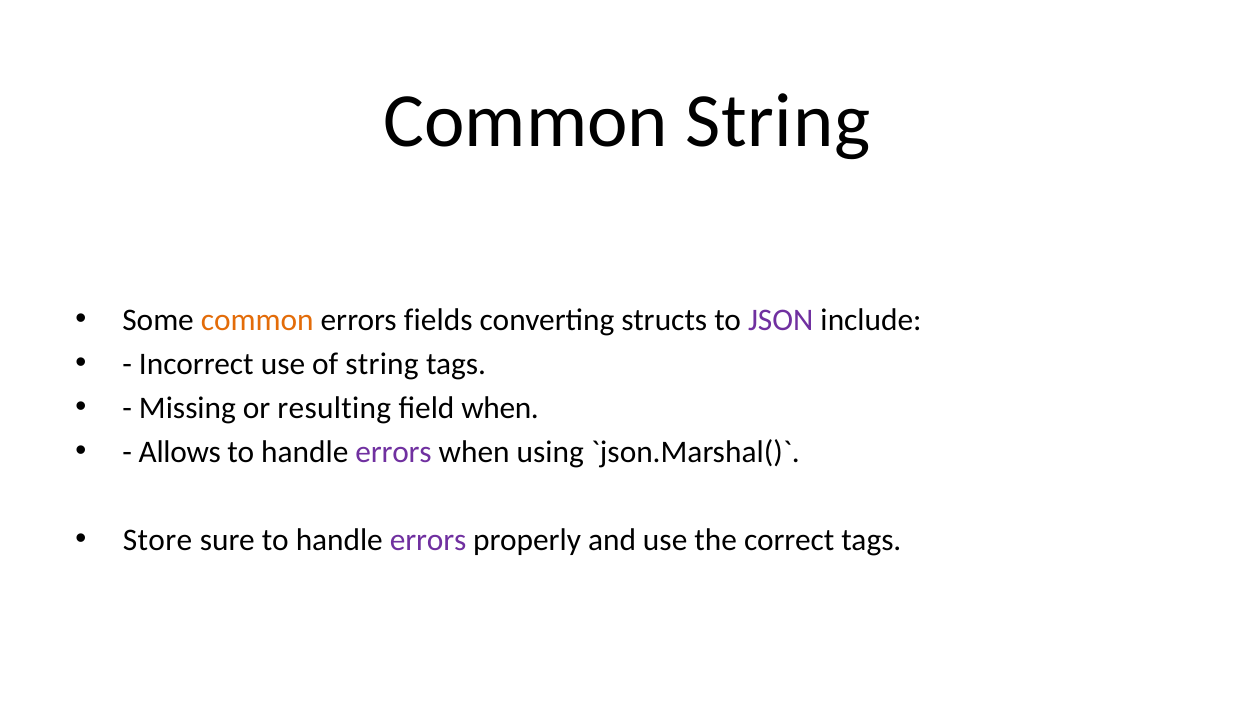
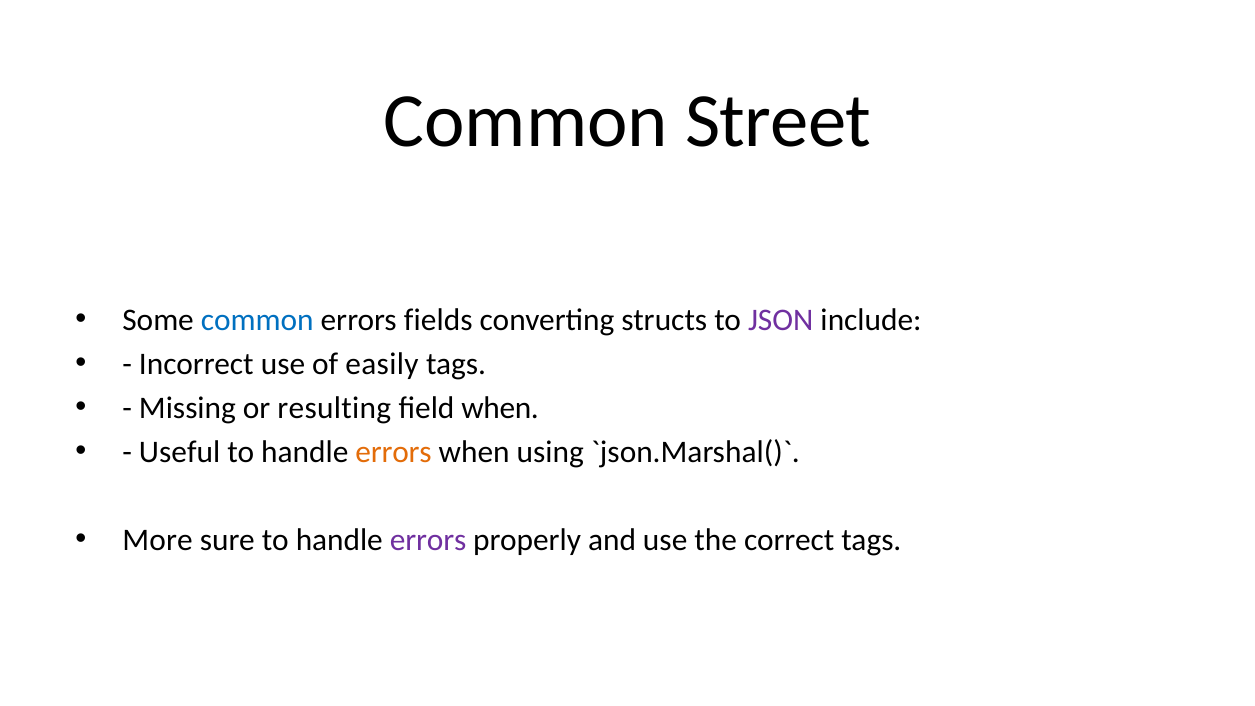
Common String: String -> Street (778, 121)
common colour: orange -> blue (257, 320)
of string: string -> easily (382, 364)
Allows: Allows -> Useful (180, 452)
errors colour: purple -> orange (394, 452)
Store: Store -> More (158, 540)
